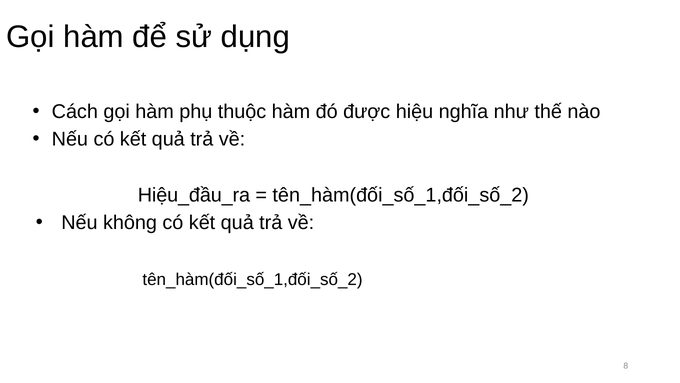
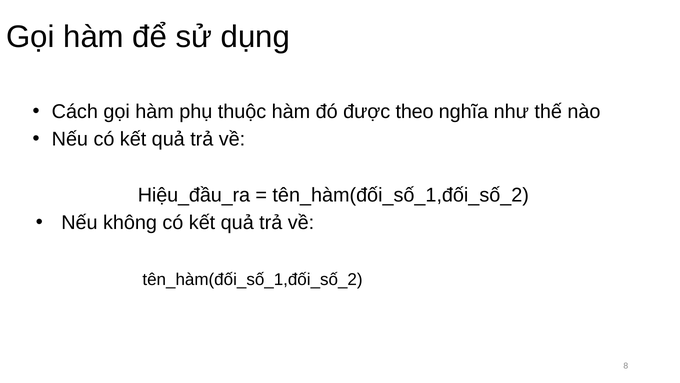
hiệu: hiệu -> theo (415, 111)
